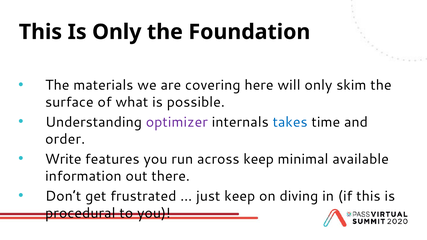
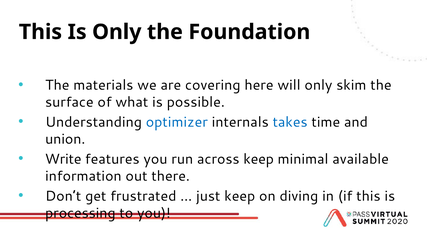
optimizer colour: purple -> blue (177, 122)
order: order -> union (65, 139)
procedural: procedural -> processing (80, 213)
